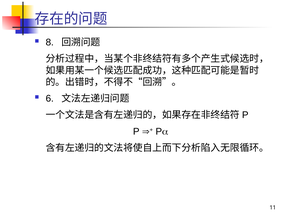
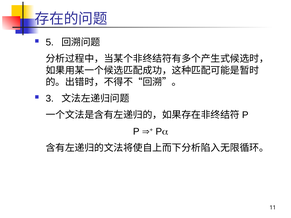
8: 8 -> 5 (50, 42)
6: 6 -> 3 (50, 99)
